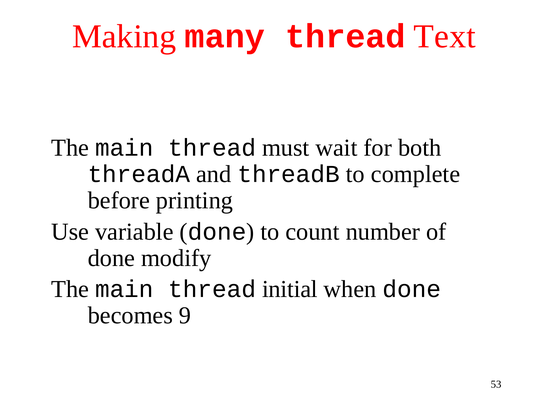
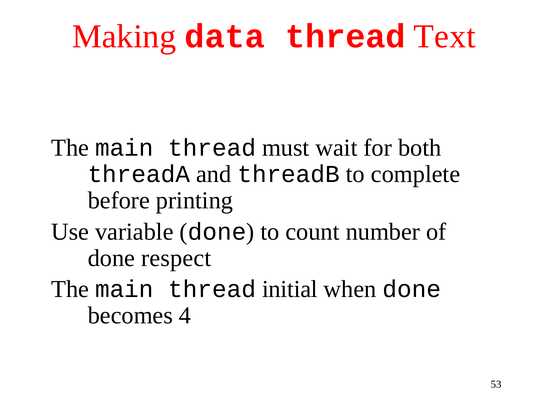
many: many -> data (225, 37)
modify: modify -> respect (176, 258)
9: 9 -> 4 (185, 315)
